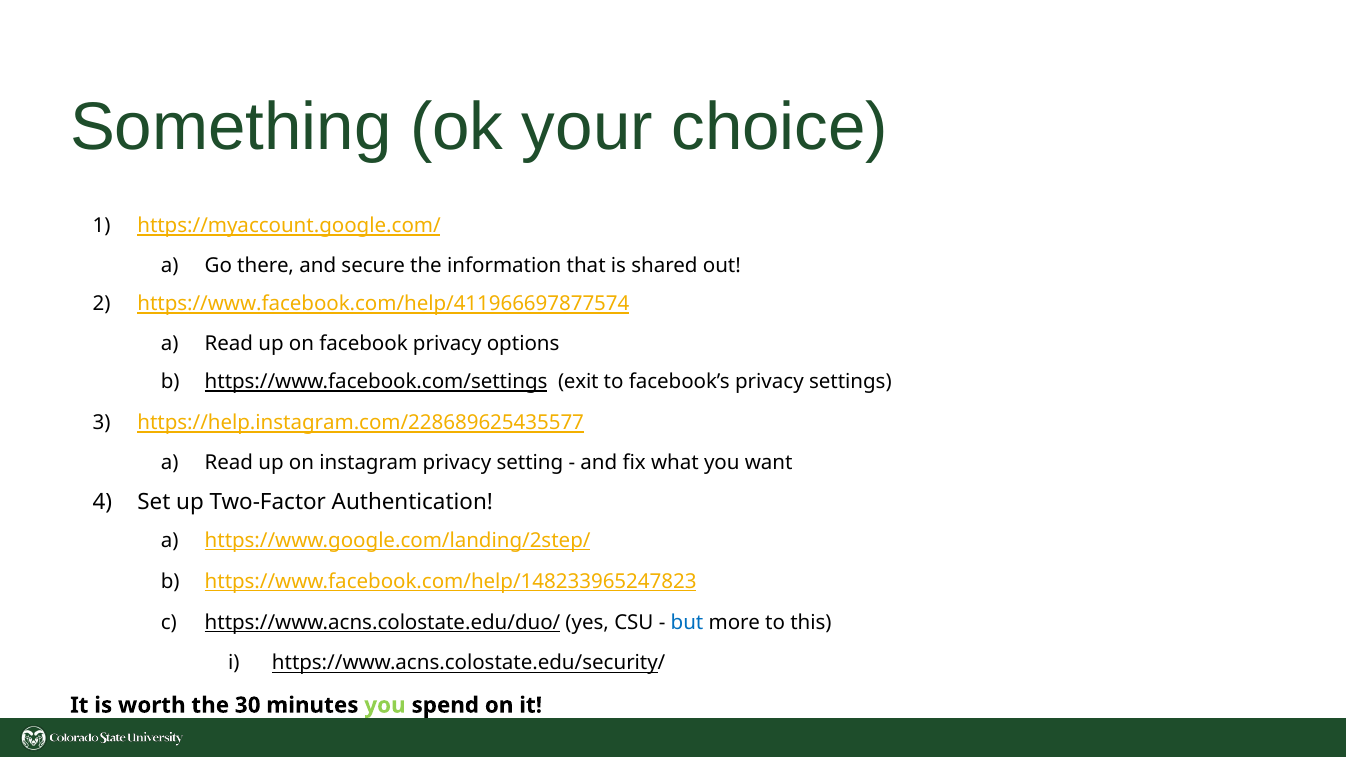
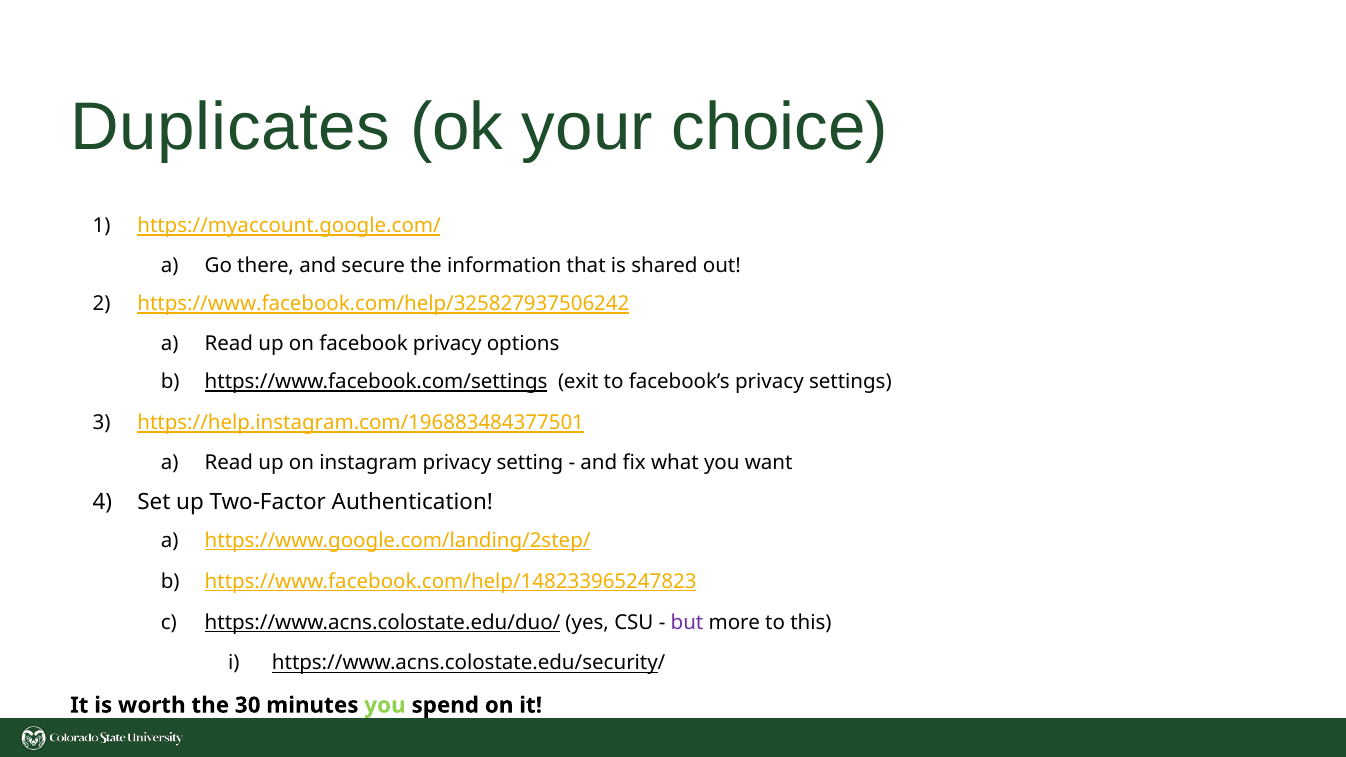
Something: Something -> Duplicates (230, 127)
https://www.facebook.com/help/411966697877574: https://www.facebook.com/help/411966697877574 -> https://www.facebook.com/help/325827937506242 (383, 304)
https://help.instagram.com/228689625435577: https://help.instagram.com/228689625435577 -> https://help.instagram.com/196883484377501 (361, 423)
but colour: blue -> purple (687, 622)
